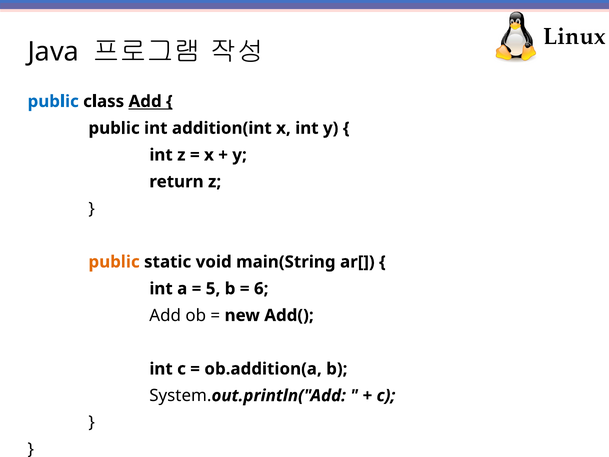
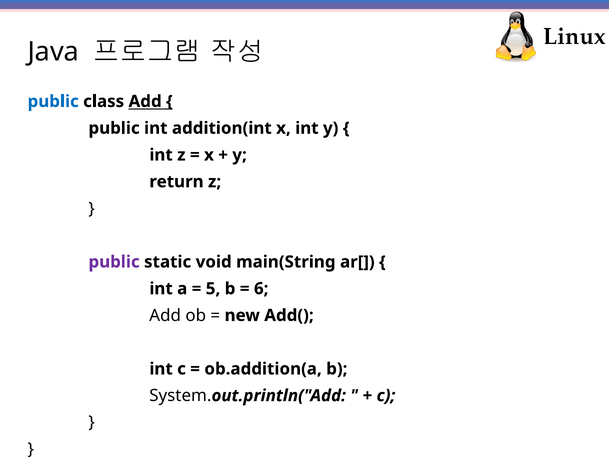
public colour: orange -> purple (114, 262)
